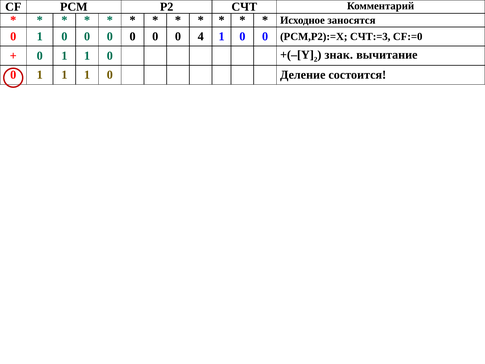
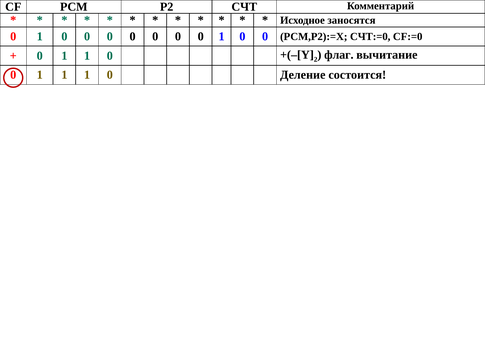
4: 4 -> 0 (201, 37)
СЧТ:=3: СЧТ:=3 -> СЧТ:=0 (370, 37)
знак: знак -> флаг (339, 55)
